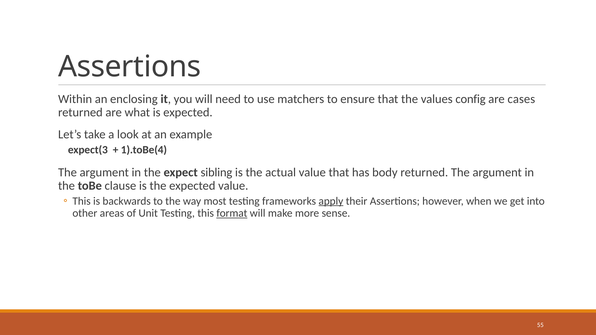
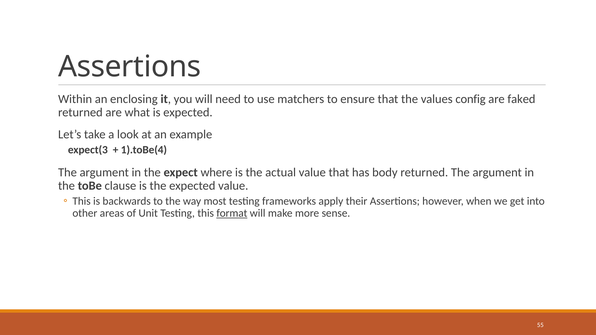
cases: cases -> faked (521, 99)
sibling: sibling -> where (216, 173)
apply underline: present -> none (331, 201)
